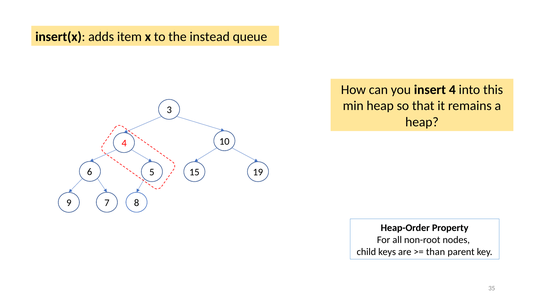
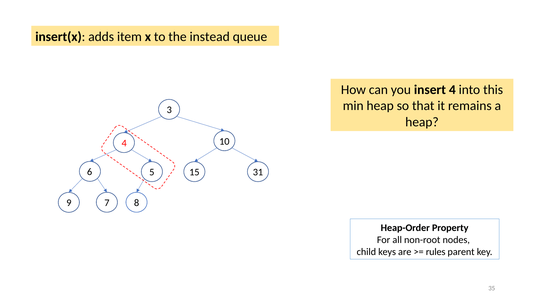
19: 19 -> 31 (258, 172)
than: than -> rules (436, 251)
